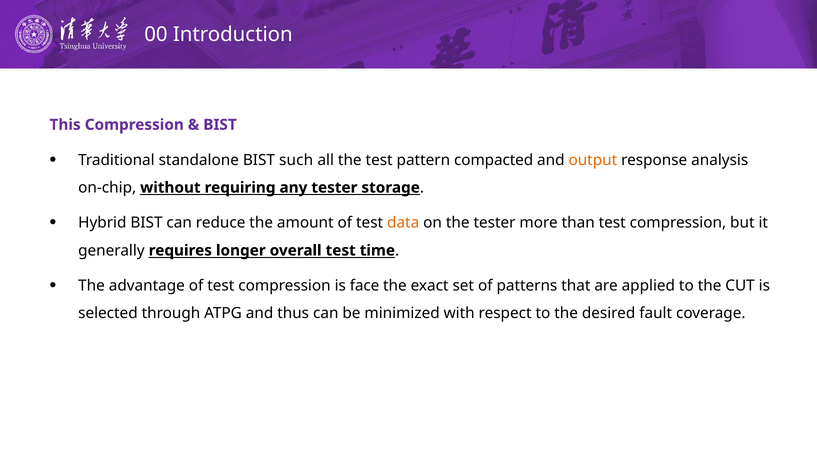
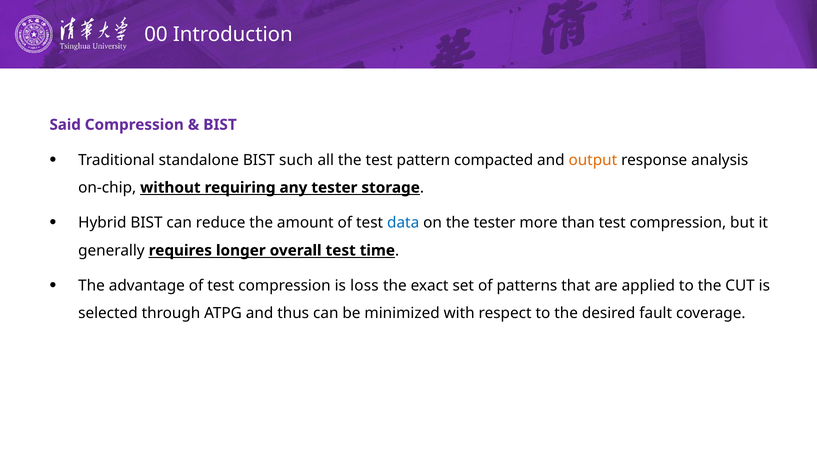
This: This -> Said (65, 125)
data colour: orange -> blue (403, 223)
face: face -> loss (364, 285)
